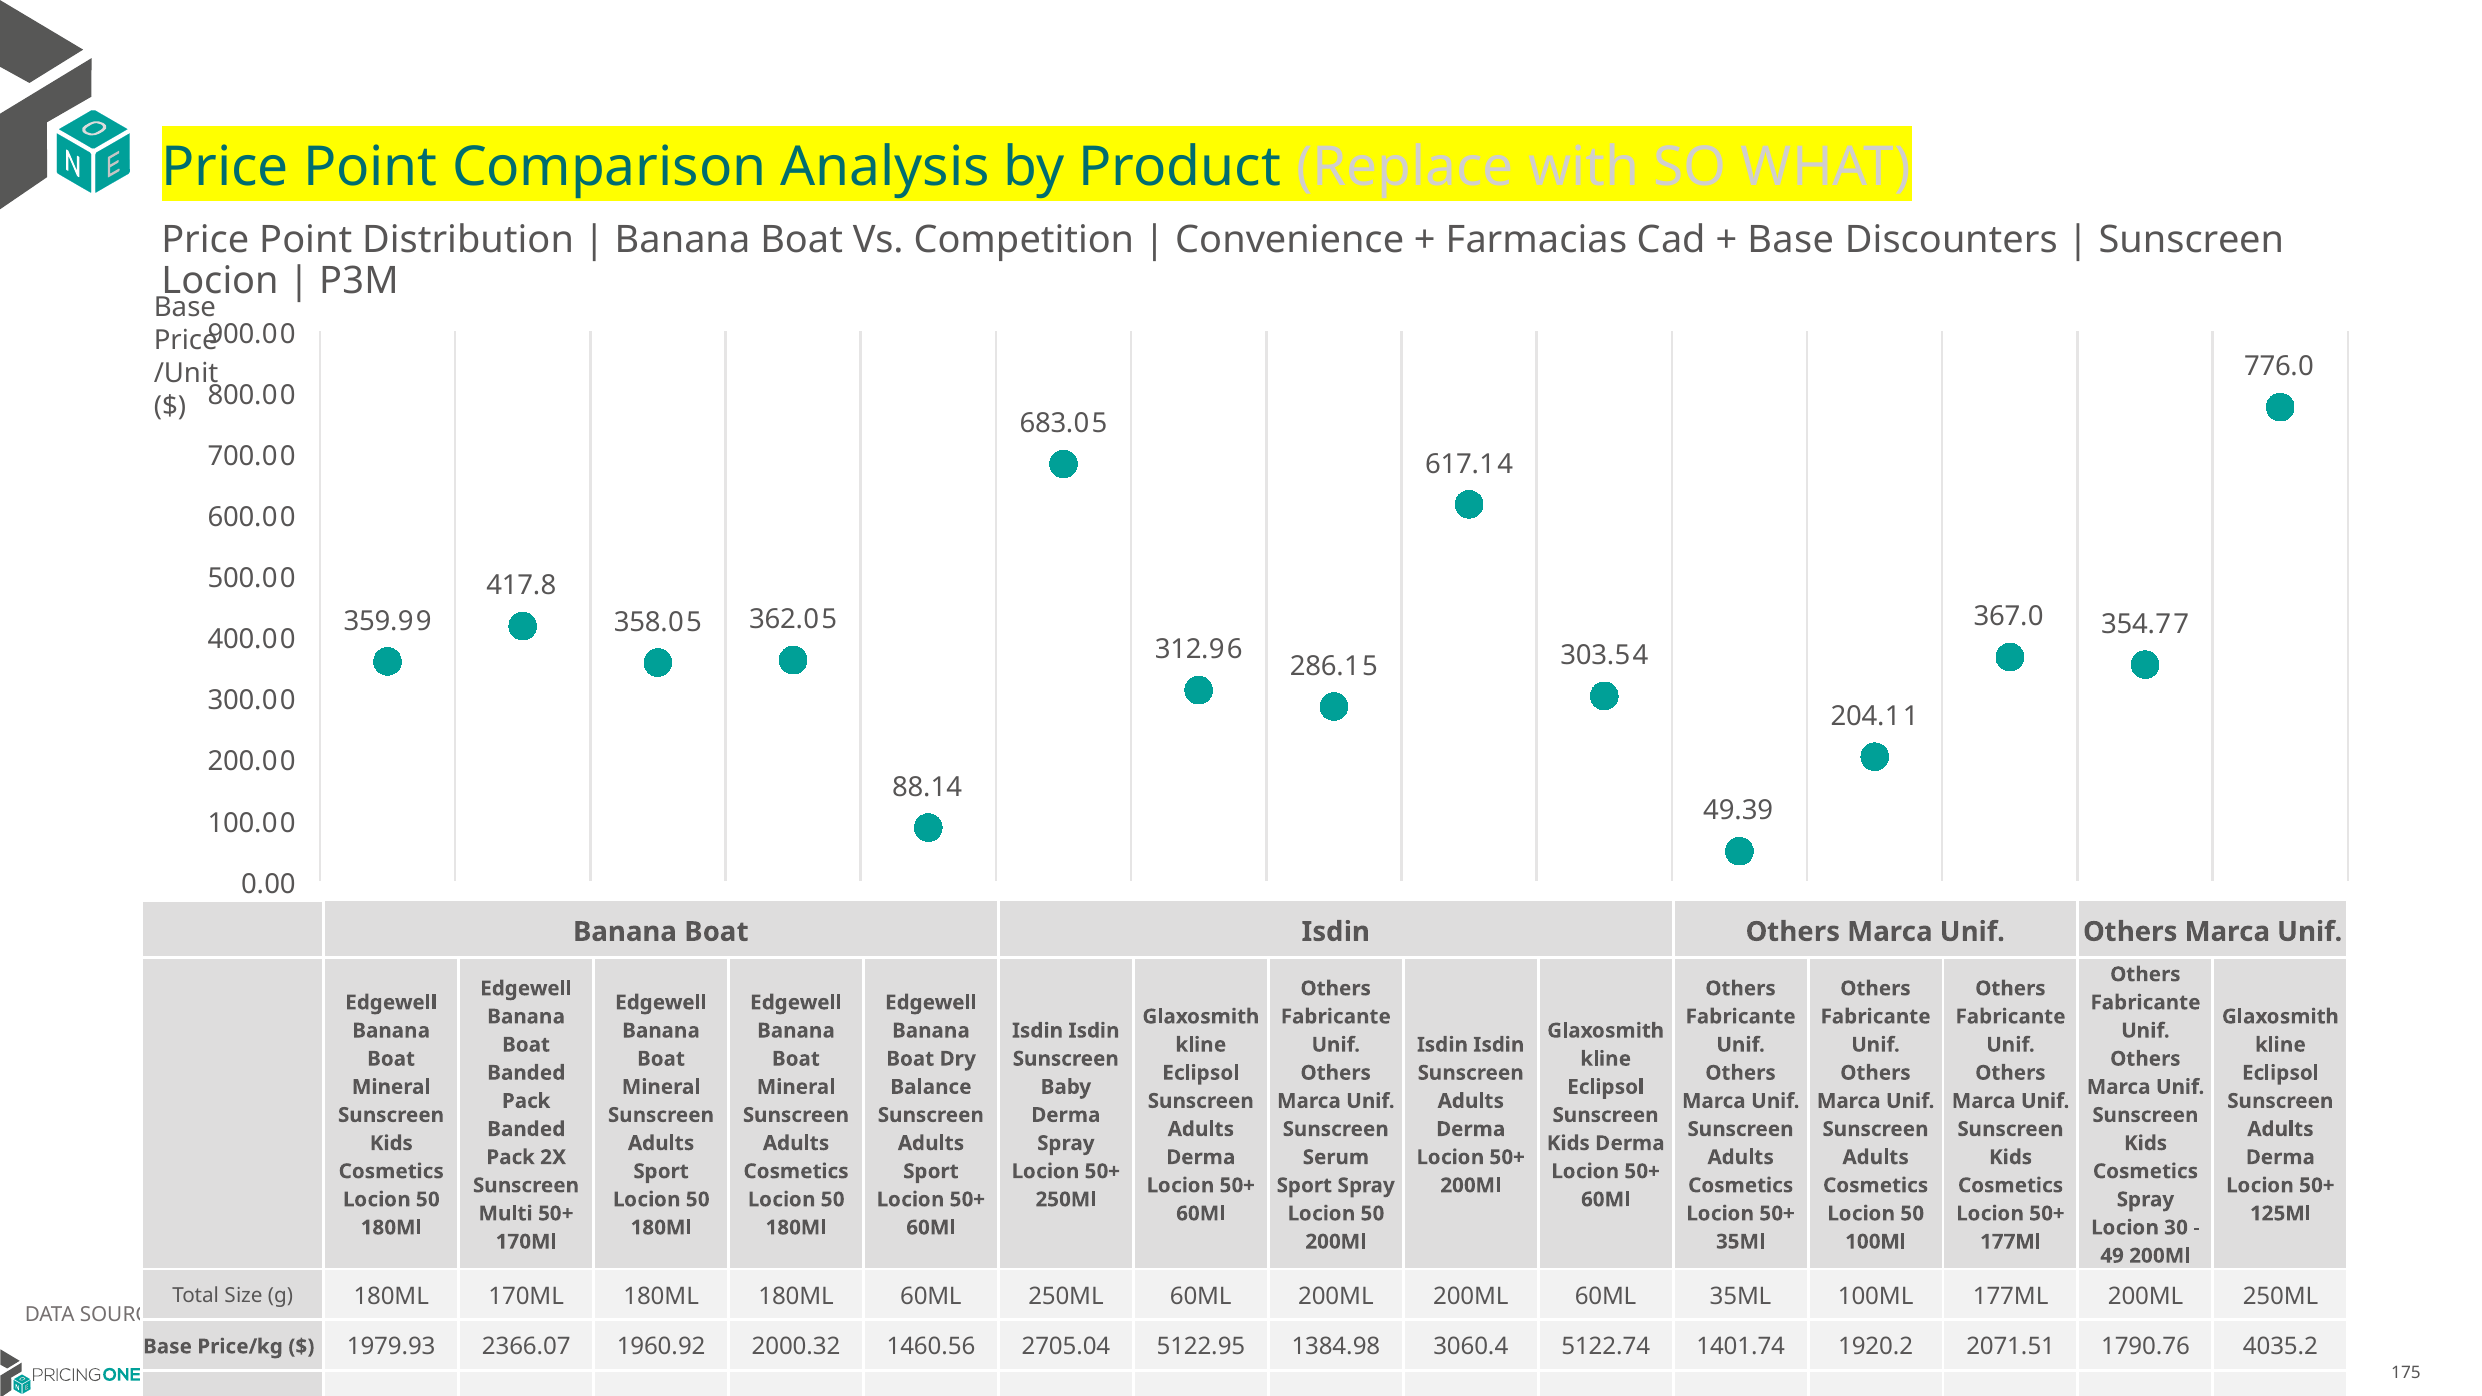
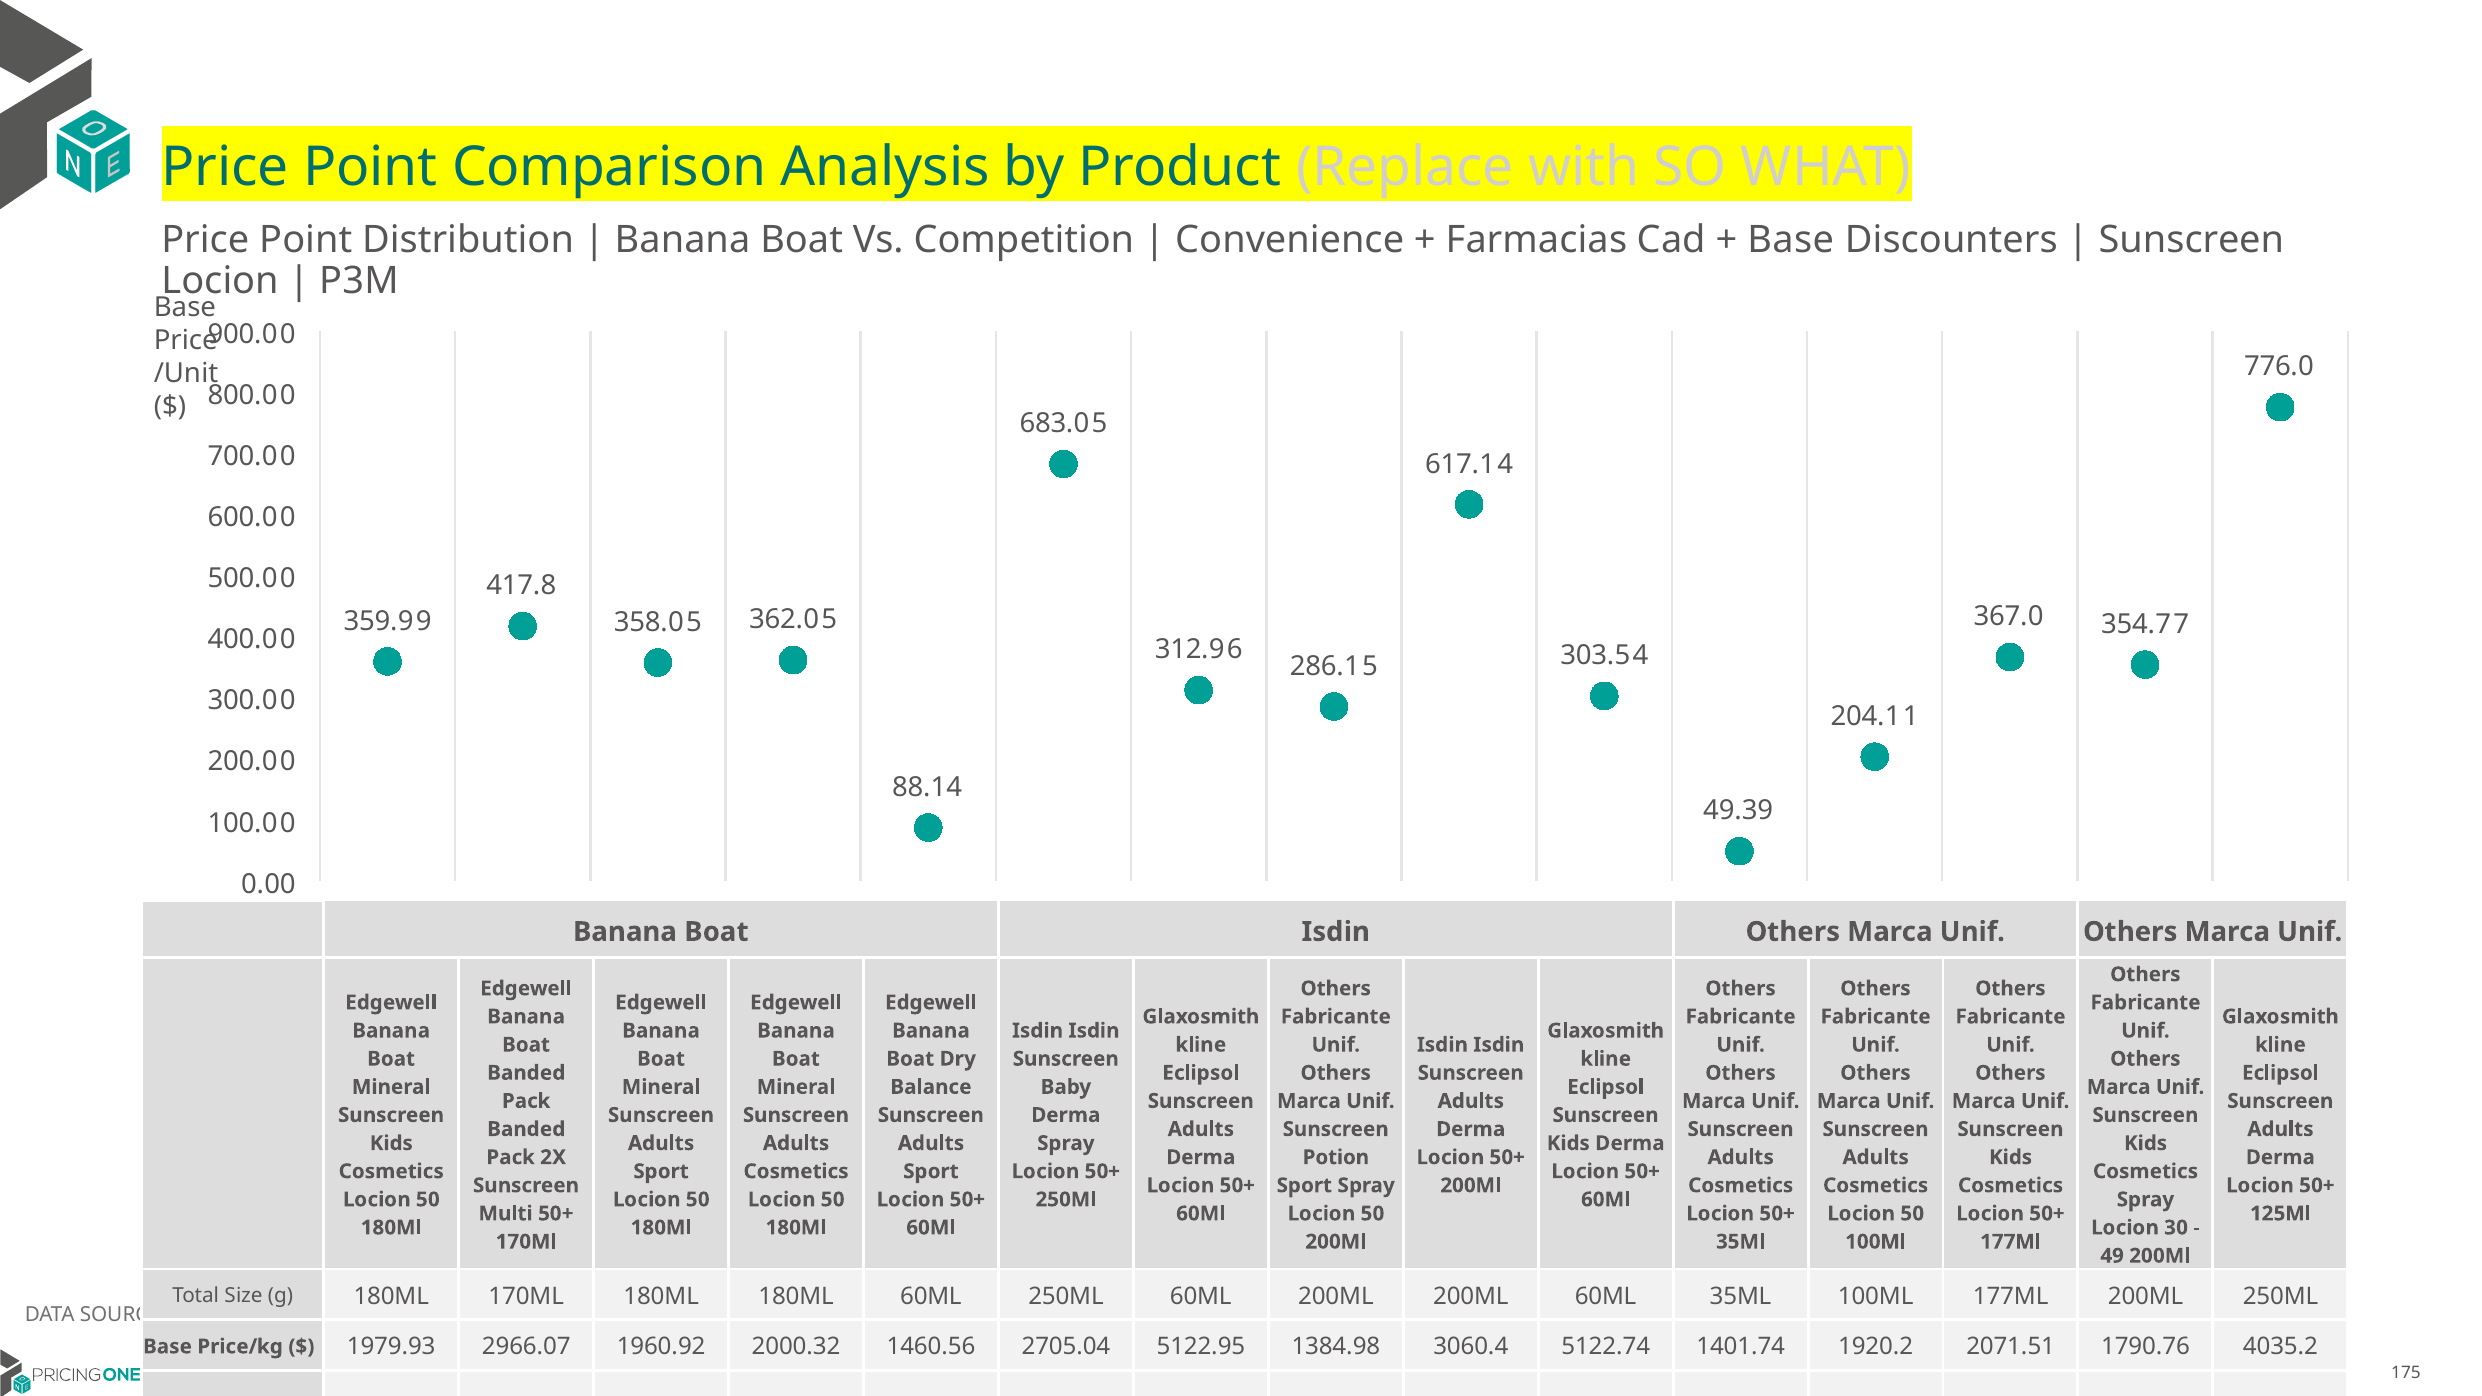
Serum: Serum -> Potion (1336, 1157)
2366.07: 2366.07 -> 2966.07 (526, 1347)
